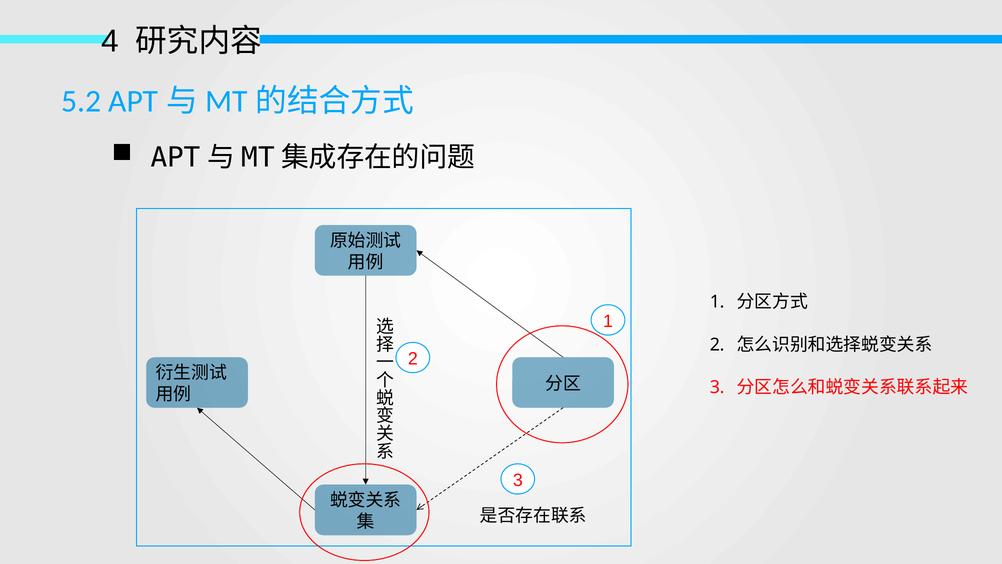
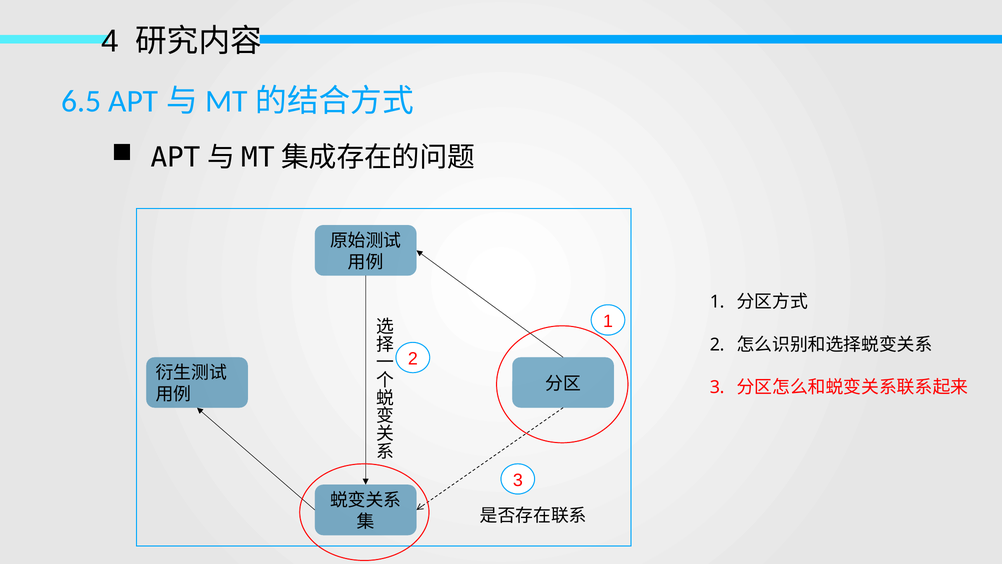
5.2: 5.2 -> 6.5 (81, 101)
